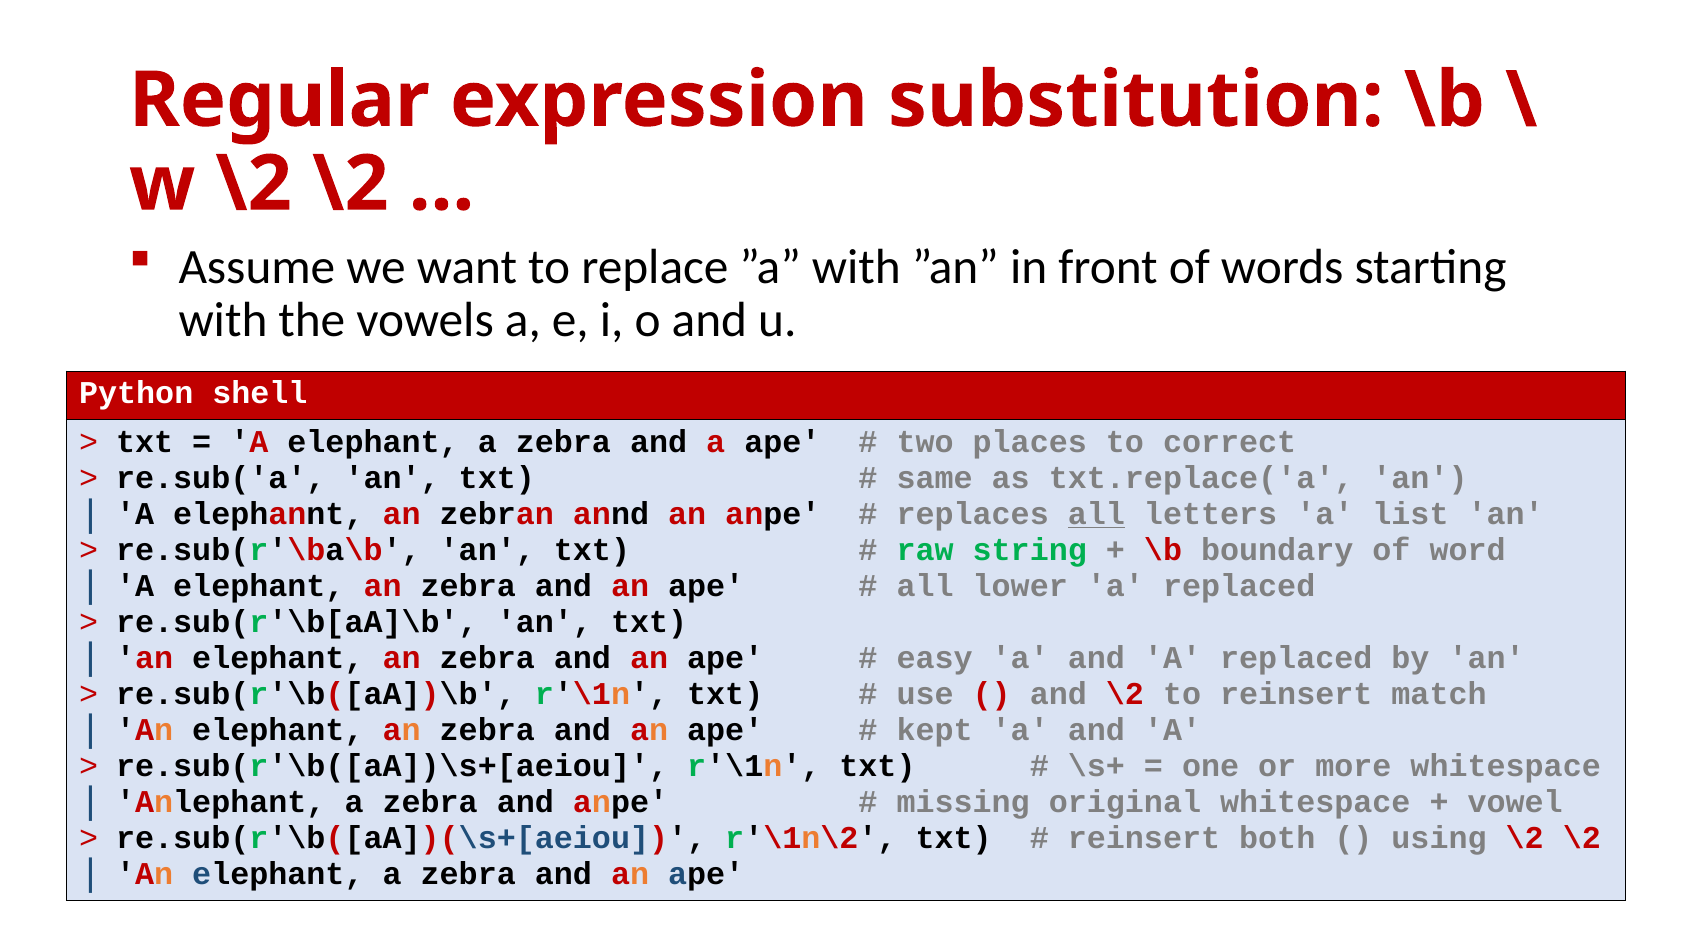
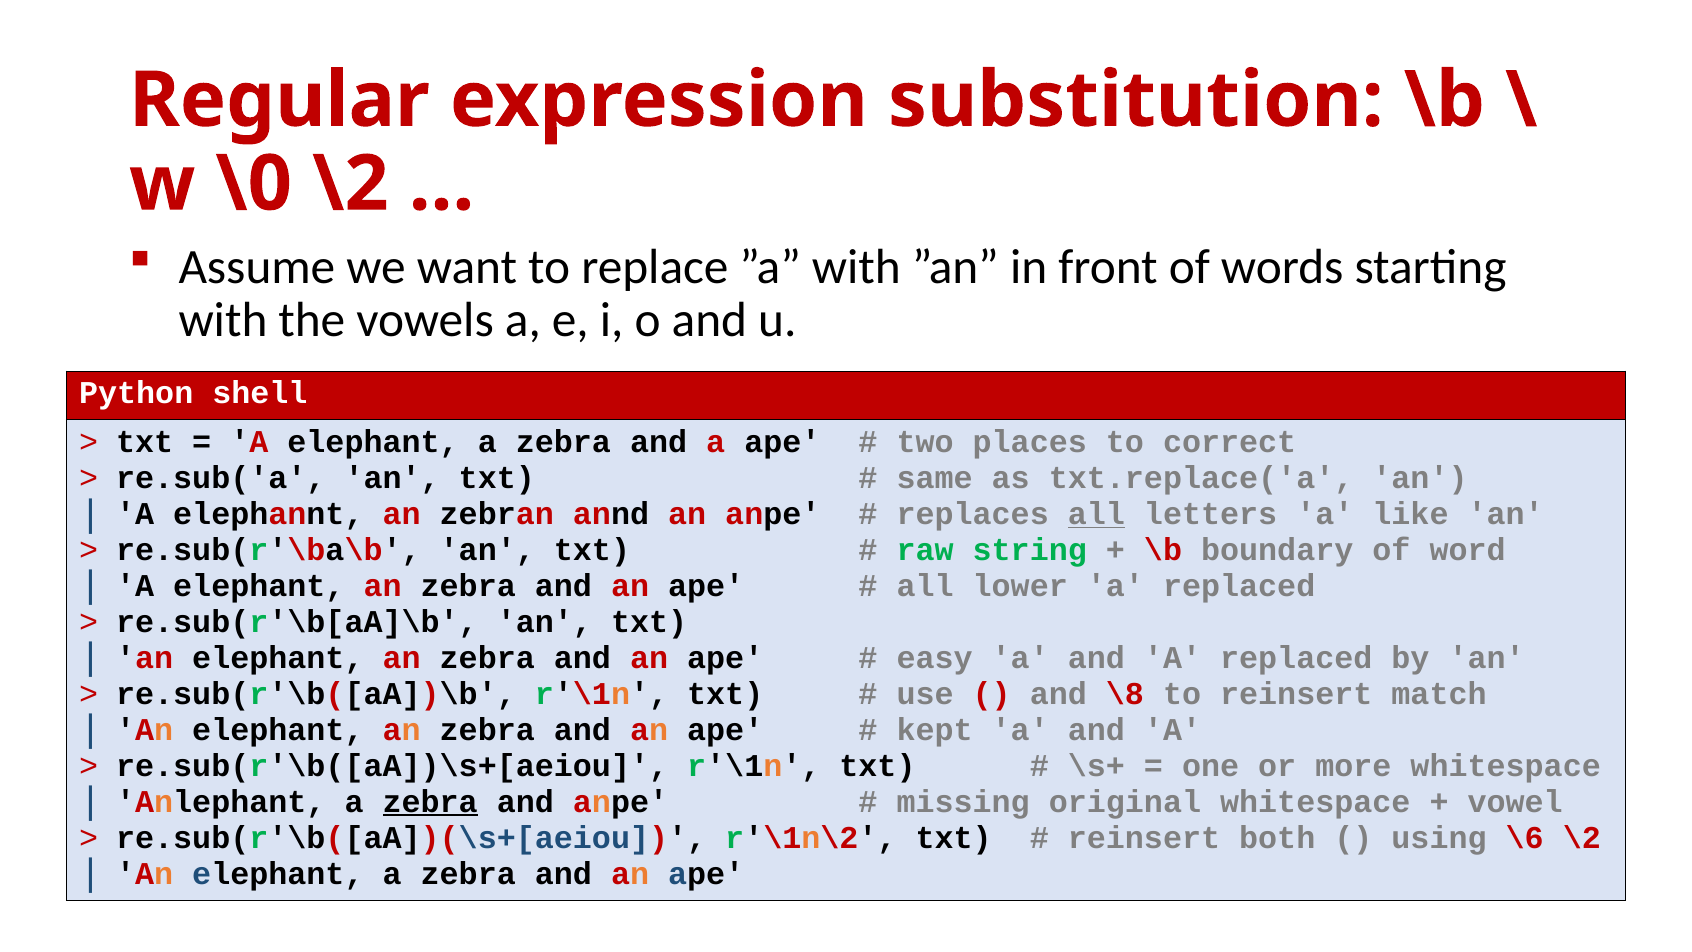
\2: \2 -> \0 (254, 184)
list: list -> like (1410, 514)
and \2: \2 -> \8 (1125, 694)
zebra underline: none -> present (430, 802)
using \2: \2 -> \6 (1525, 838)
